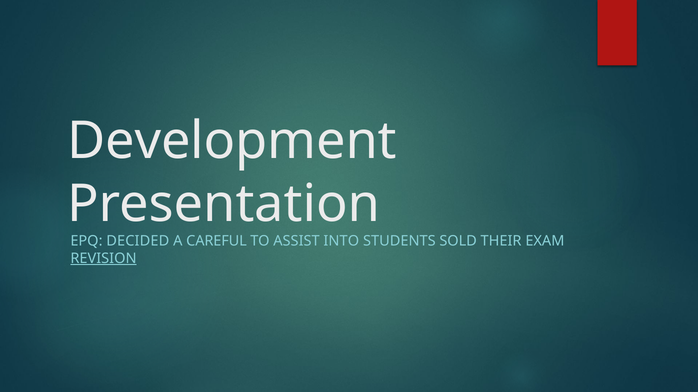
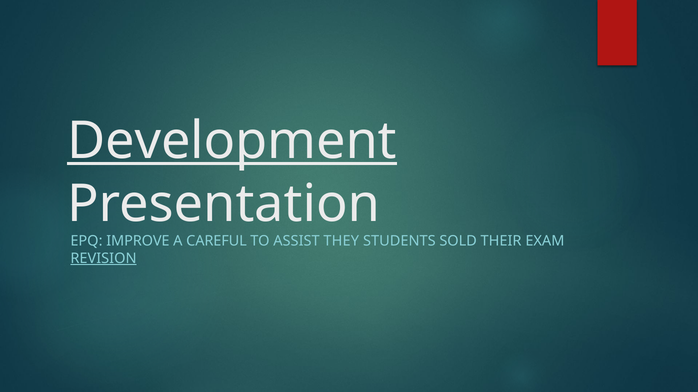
Development underline: none -> present (232, 141)
DECIDED: DECIDED -> IMPROVE (138, 241)
INTO: INTO -> THEY (341, 241)
